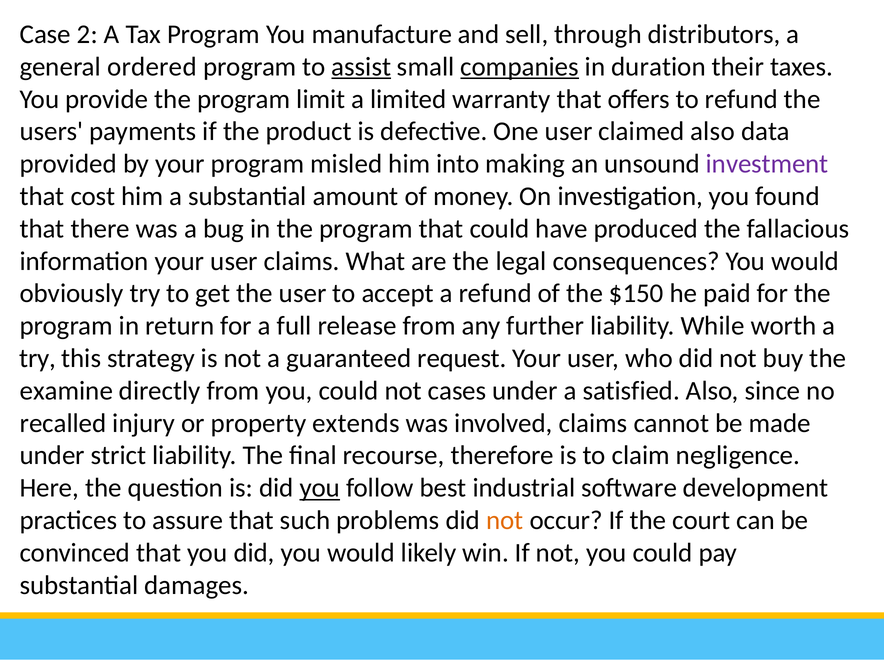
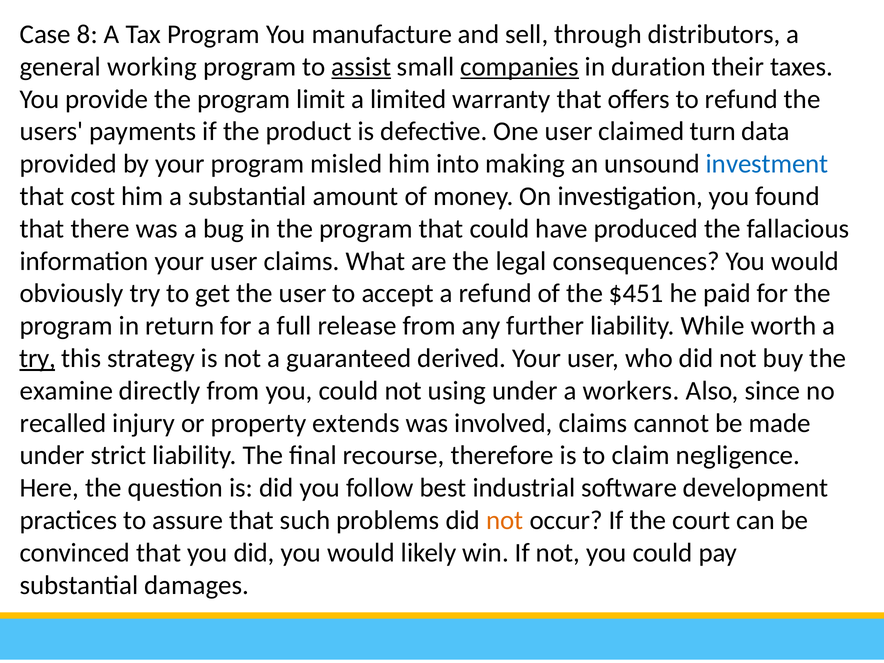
2: 2 -> 8 (87, 34)
ordered: ordered -> working (152, 67)
claimed also: also -> turn (713, 132)
investment colour: purple -> blue (767, 164)
$150: $150 -> $451 (636, 294)
try underline: none -> present (38, 358)
request: request -> derived (462, 358)
cases: cases -> using (457, 391)
satisfied: satisfied -> workers (631, 391)
you underline: present -> none (320, 488)
